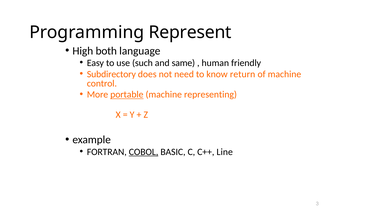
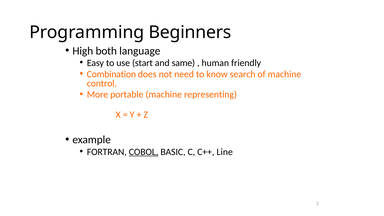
Represent: Represent -> Beginners (190, 32)
such: such -> start (142, 63)
Subdirectory: Subdirectory -> Combination (111, 74)
return: return -> search (243, 74)
portable underline: present -> none (127, 95)
